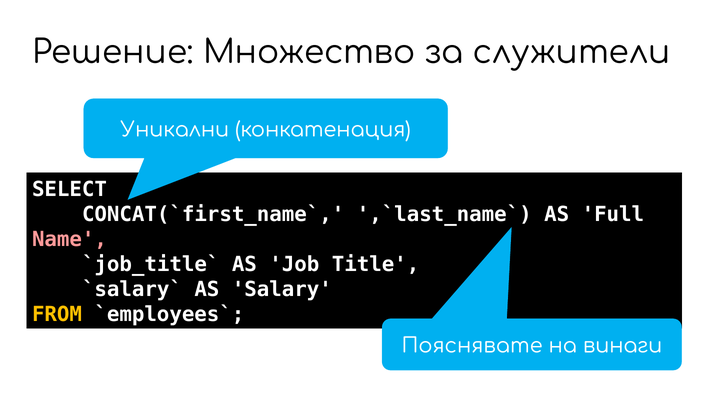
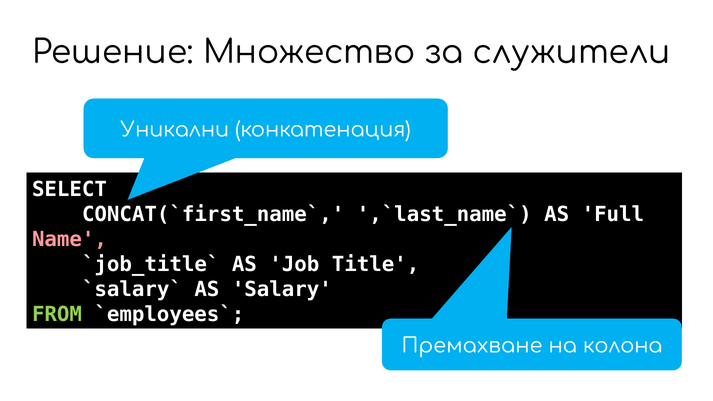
FROM colour: yellow -> light green (57, 314)
Пояснявате: Пояснявате -> Премахване (472, 346)
винаги: винаги -> колона (623, 346)
